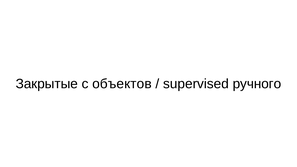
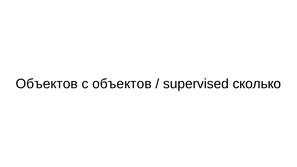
Закрытые: Закрытые -> Объектов (47, 84)
ручного: ручного -> сколько (257, 84)
